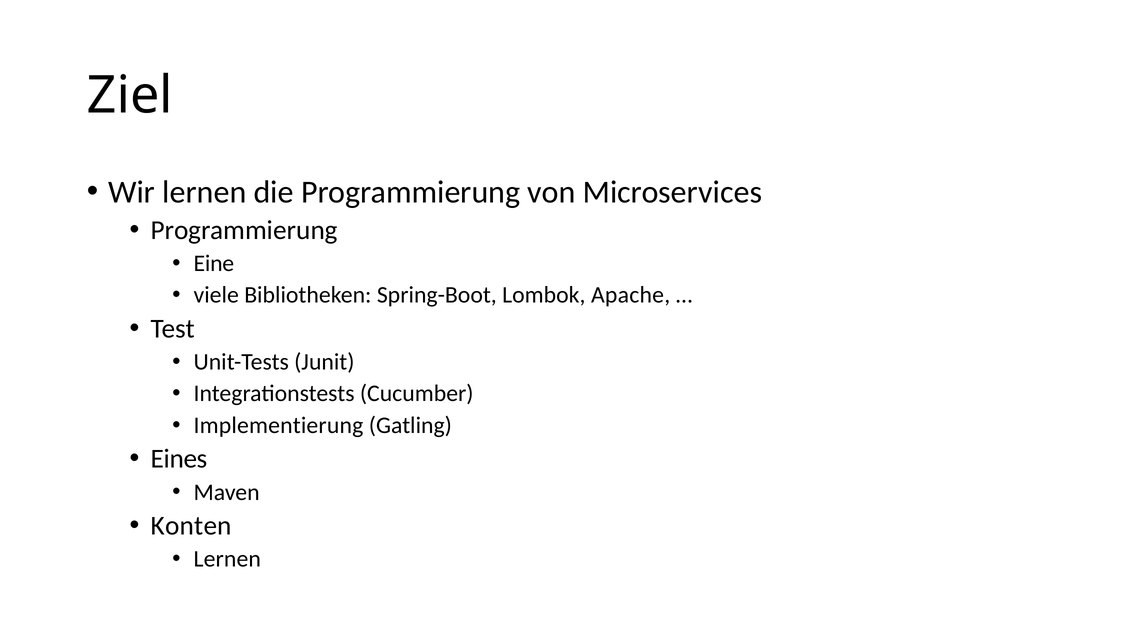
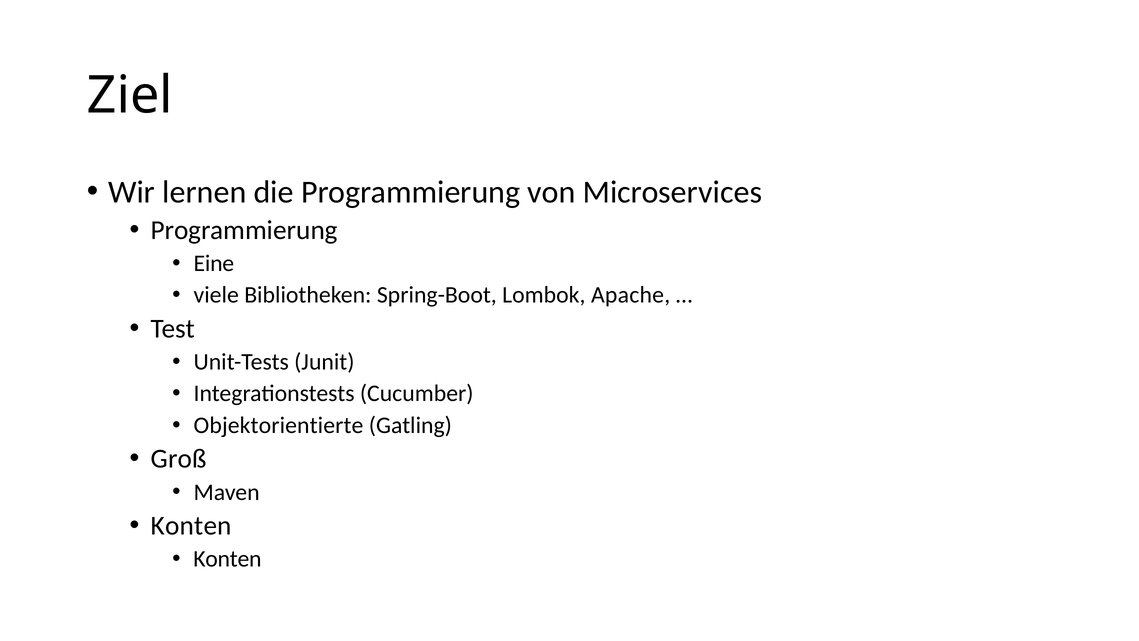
Implementierung: Implementierung -> Objektorientierte (278, 425)
Eines: Eines -> Groß (179, 458)
Lernen: Lernen -> Konten (227, 559)
